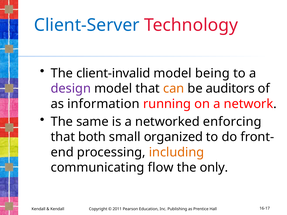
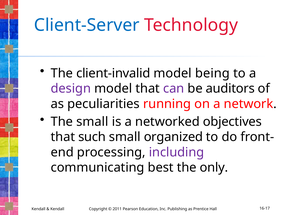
can colour: orange -> purple (174, 89)
information: information -> peculiarities (103, 104)
The same: same -> small (92, 122)
enforcing: enforcing -> objectives (232, 122)
both: both -> such (92, 137)
including colour: orange -> purple (177, 152)
flow: flow -> best (161, 168)
